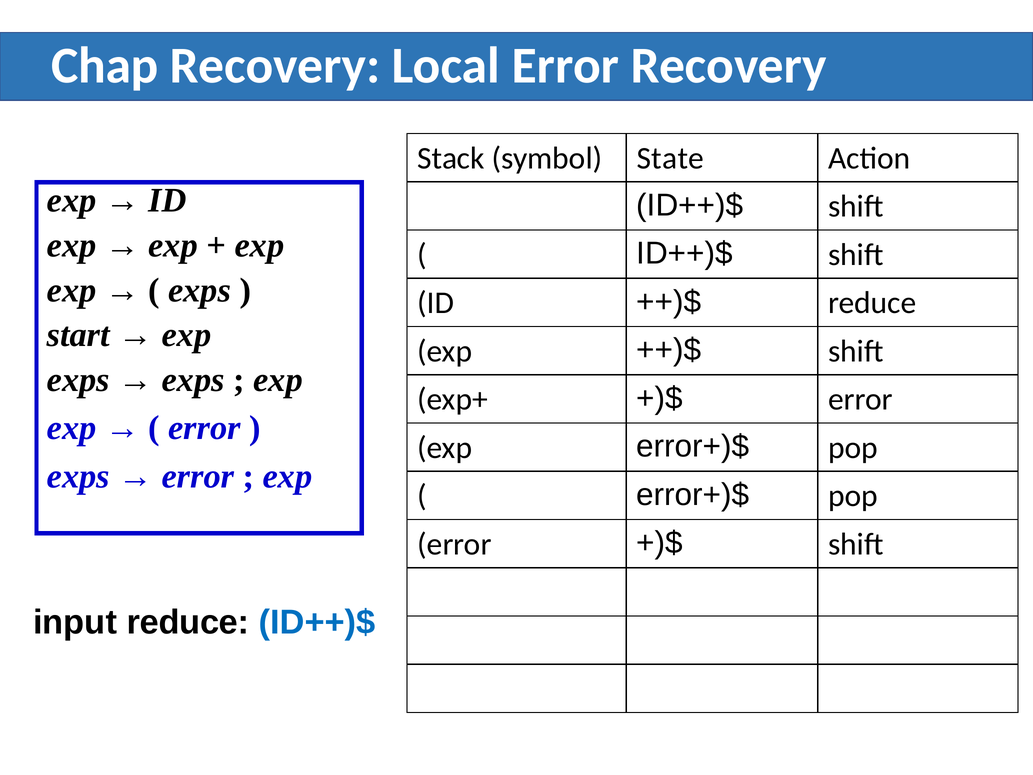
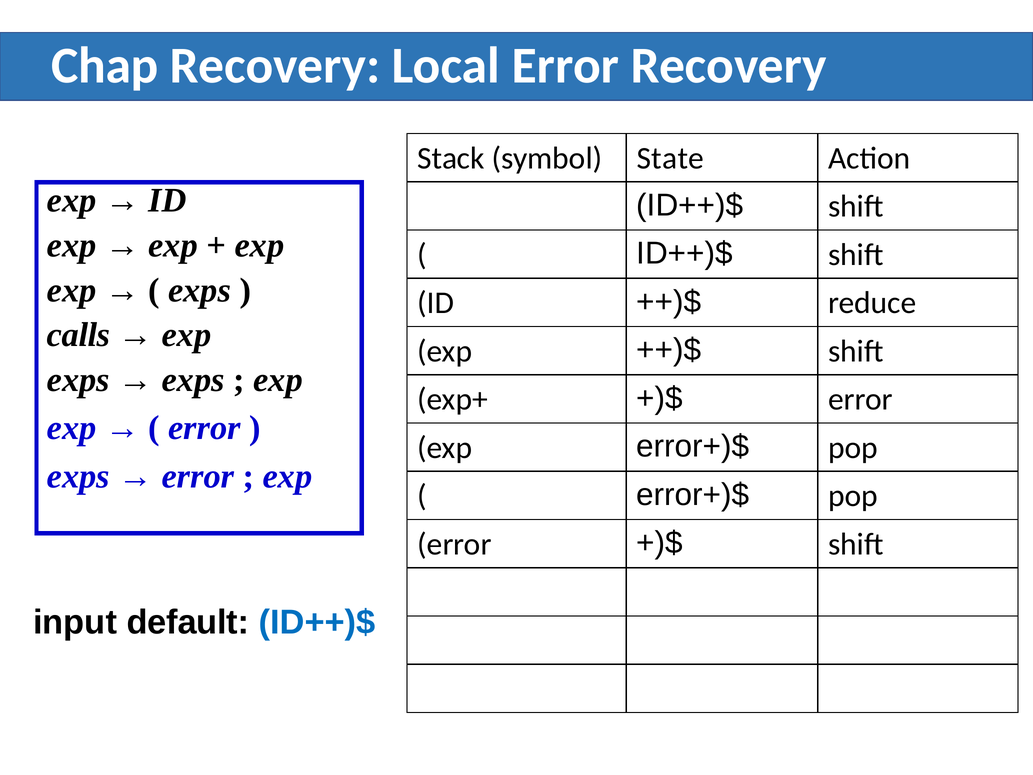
start: start -> calls (79, 335)
input reduce: reduce -> default (188, 622)
